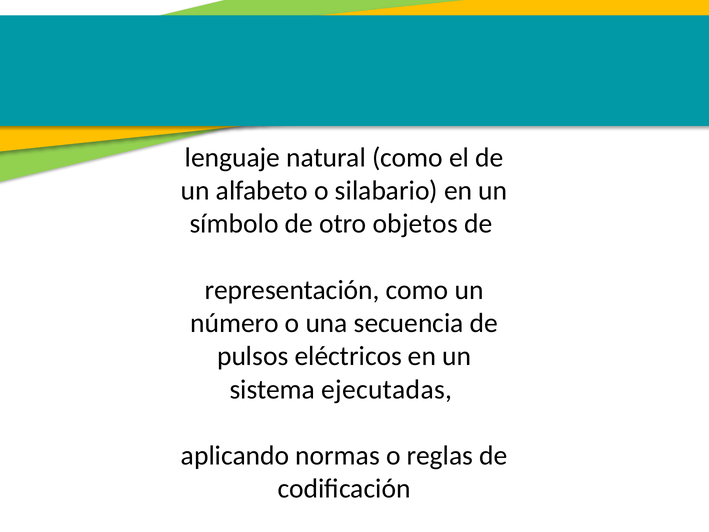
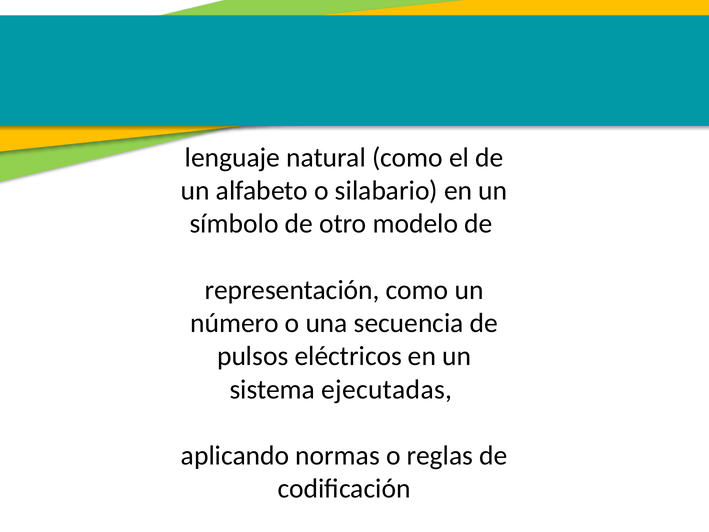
objetos: objetos -> modelo (415, 224)
